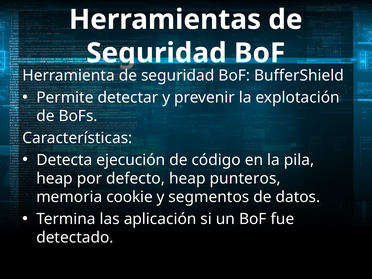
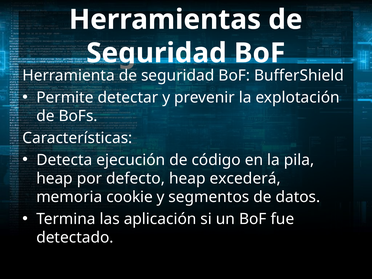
punteros: punteros -> excederá (245, 178)
